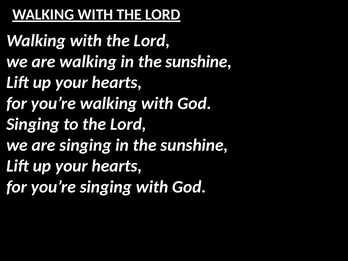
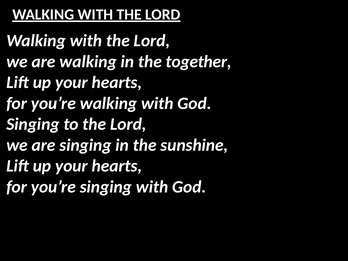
walking in the sunshine: sunshine -> together (199, 62)
